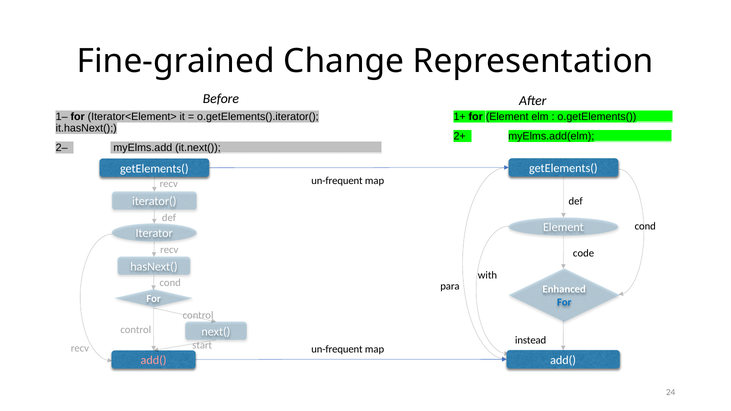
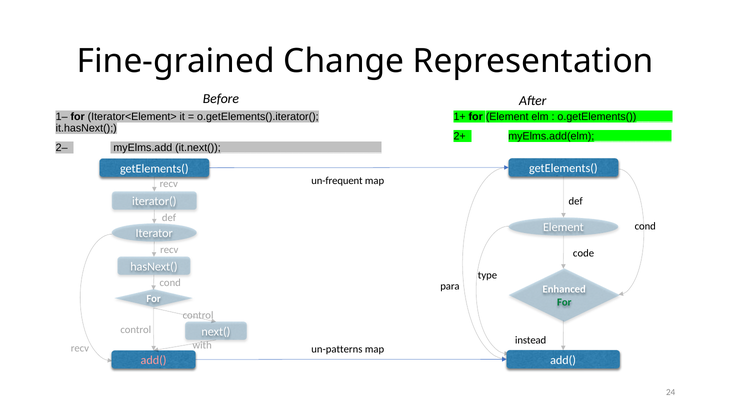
with: with -> type (487, 276)
For colour: blue -> green (564, 302)
start: start -> with (202, 346)
un-frequent: un-frequent -> un-patterns (337, 349)
